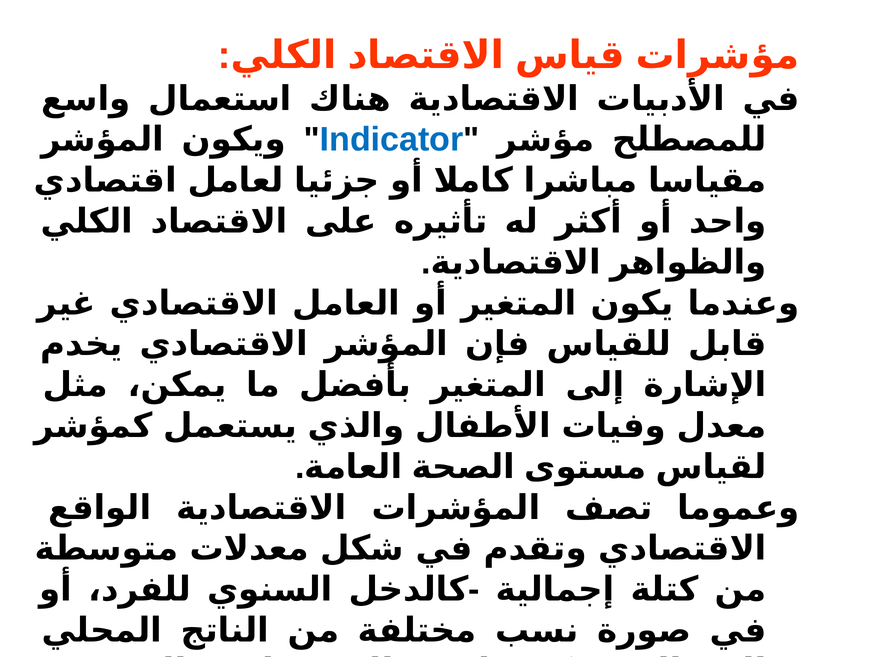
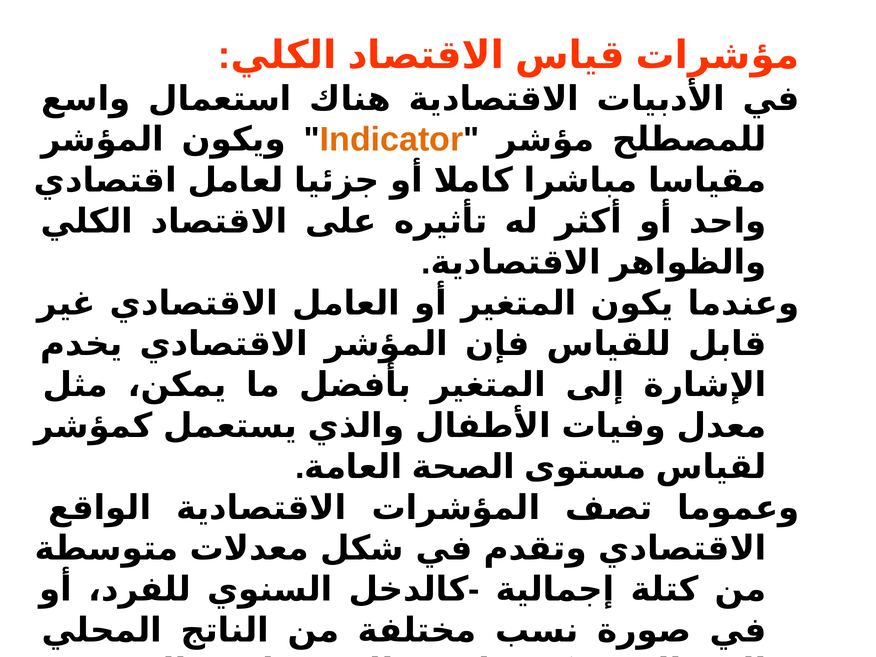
Indicator colour: blue -> orange (392, 140)
